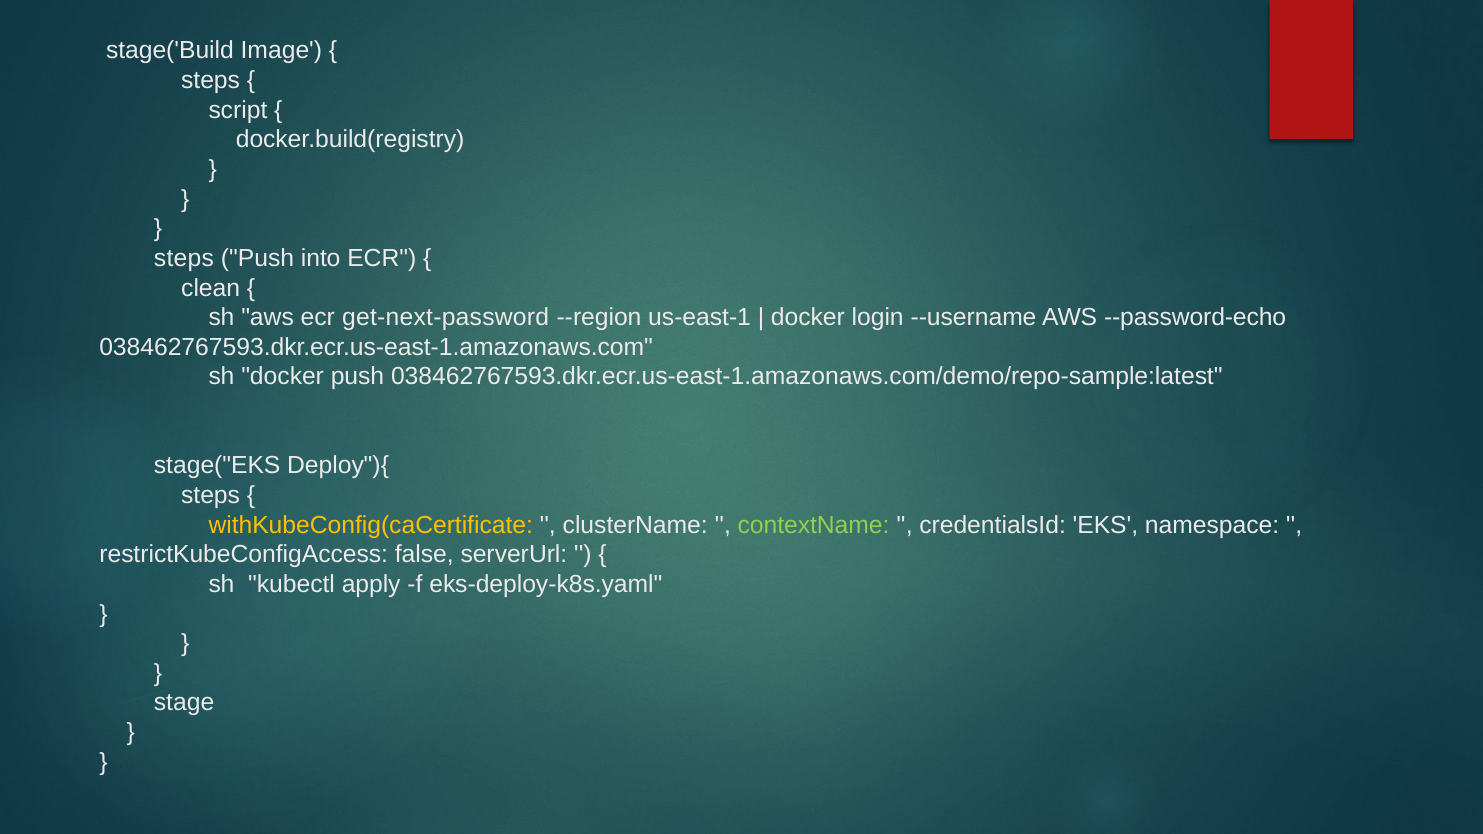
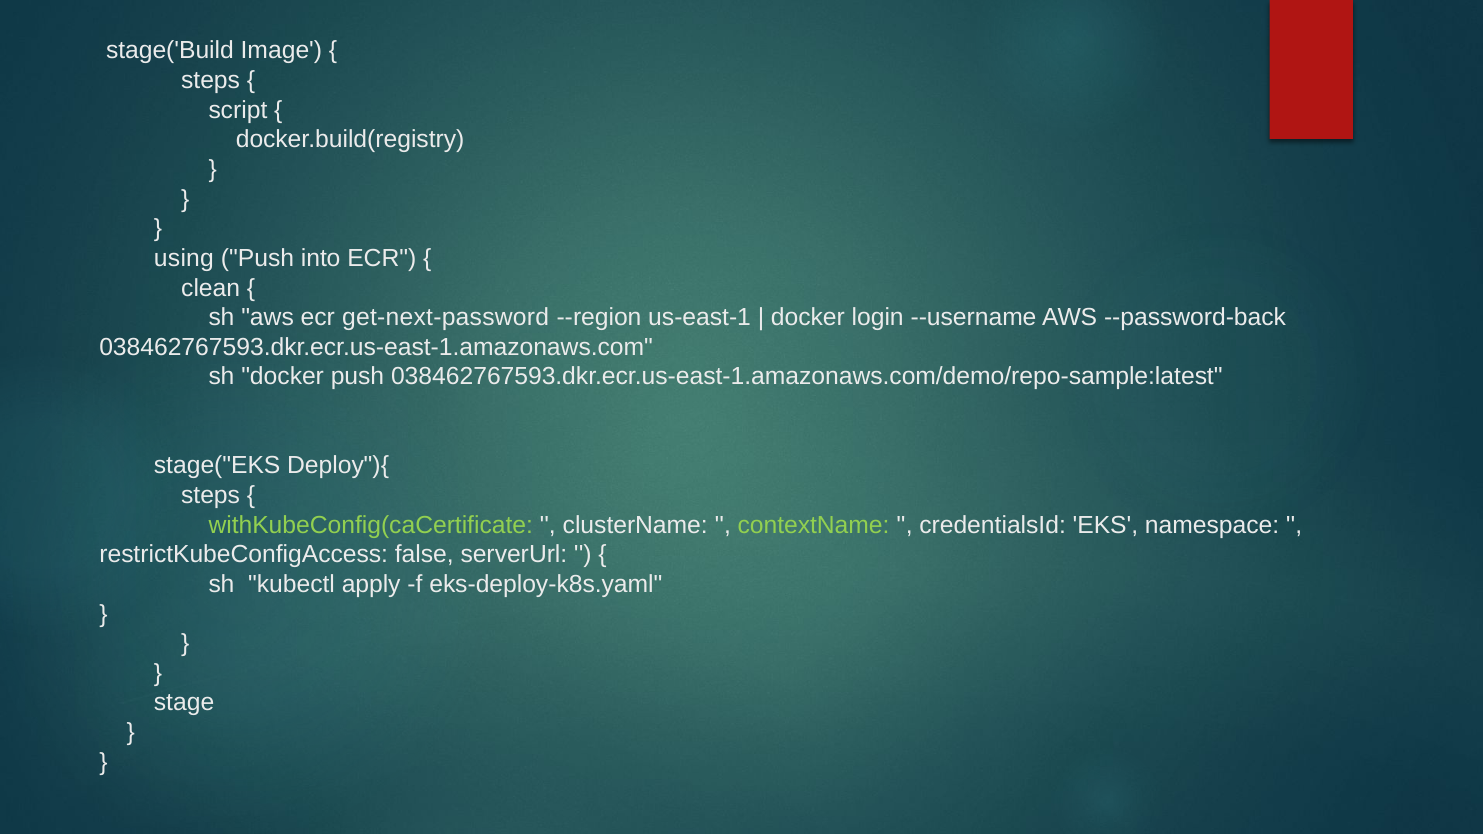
steps: steps -> using (184, 258)
--password-echo: --password-echo -> --password-back (1195, 318)
withKubeConfig(caCertificate colour: yellow -> light green (371, 525)
